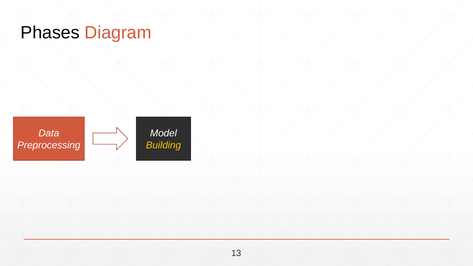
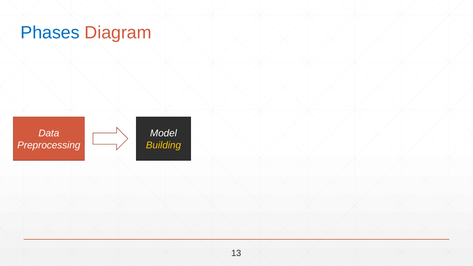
Phases colour: black -> blue (50, 33)
